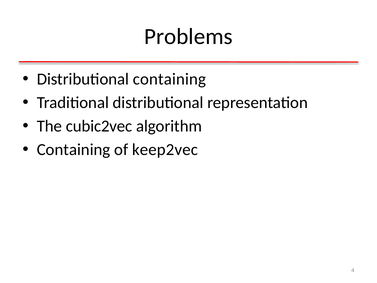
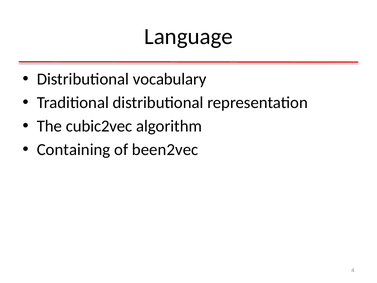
Problems: Problems -> Language (188, 36)
Distributional containing: containing -> vocabulary (170, 79)
keep2vec: keep2vec -> been2vec (165, 150)
